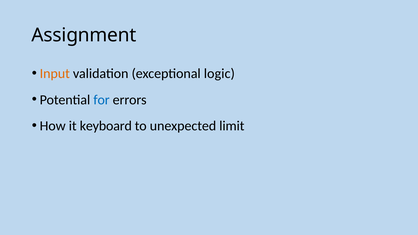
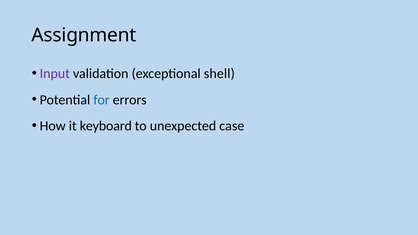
Input colour: orange -> purple (55, 74)
logic: logic -> shell (219, 74)
limit: limit -> case (232, 126)
